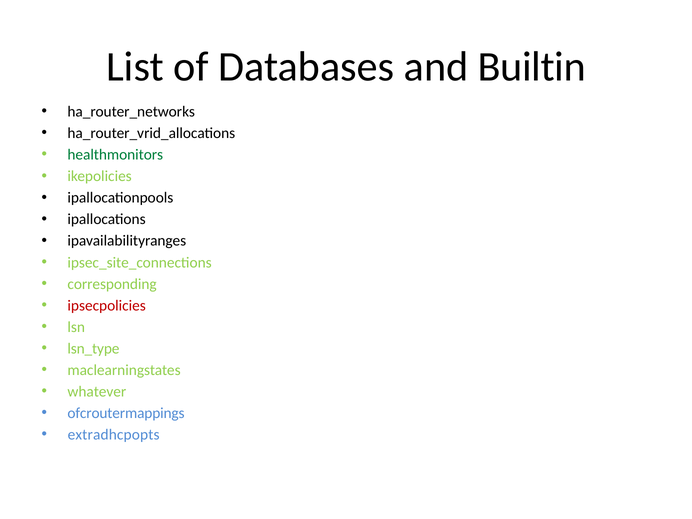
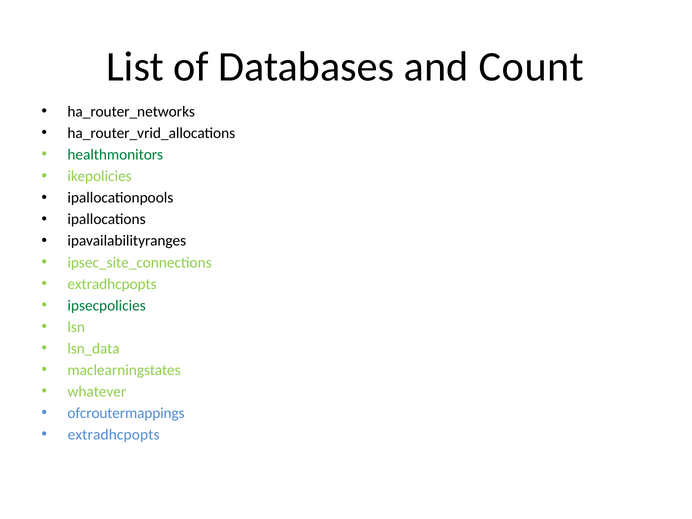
Builtin: Builtin -> Count (531, 67)
corresponding: corresponding -> extradhcpopts (112, 284)
ipsecpolicies colour: red -> green (107, 305)
lsn_type: lsn_type -> lsn_data (93, 349)
